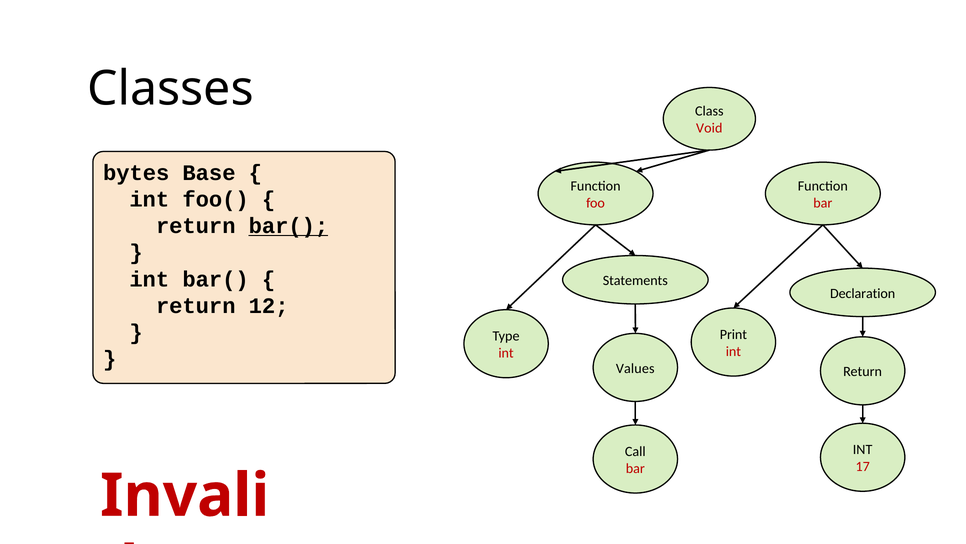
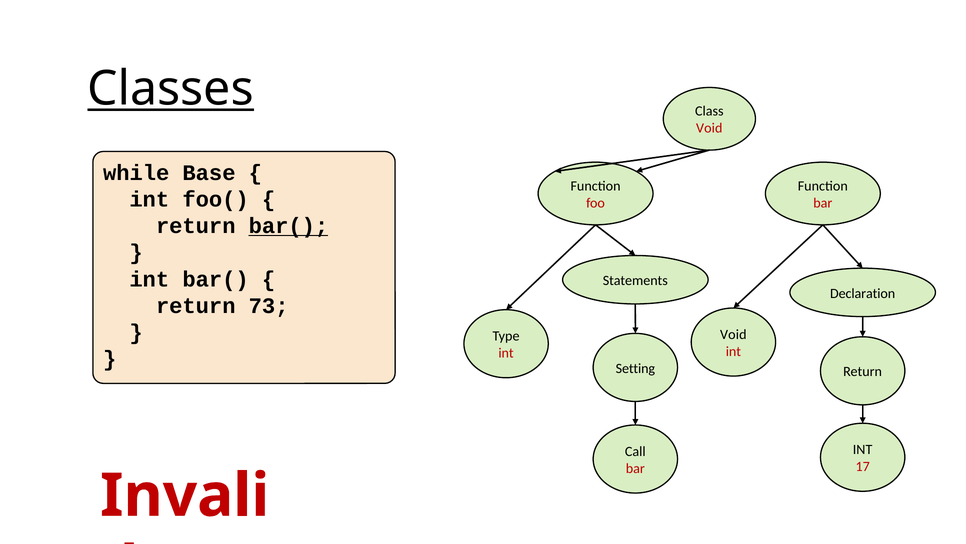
Classes underline: none -> present (171, 89)
bytes: bytes -> while (136, 173)
12: 12 -> 73 (269, 305)
Print: Print -> Void (733, 334)
Values: Values -> Setting (635, 368)
